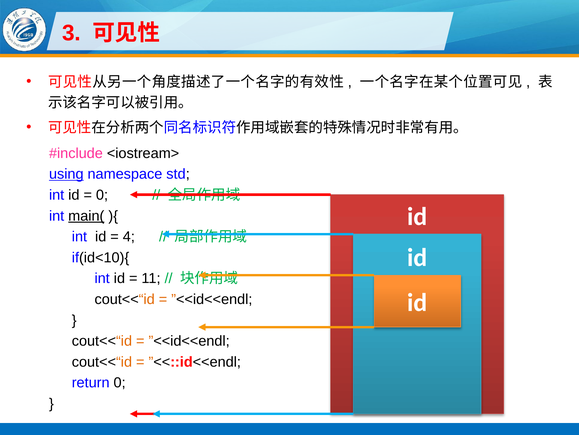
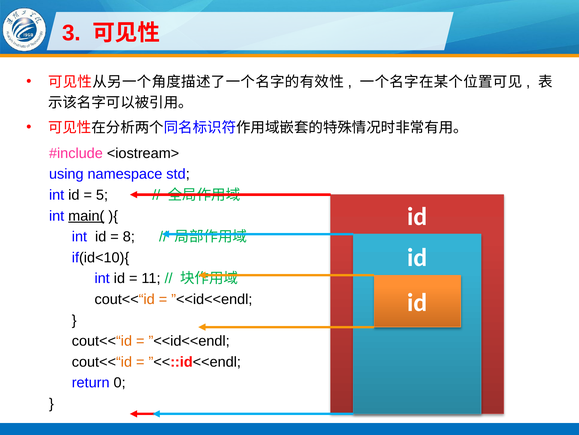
using underline: present -> none (66, 174)
0: 0 -> 5 (102, 195)
4: 4 -> 8 (129, 236)
